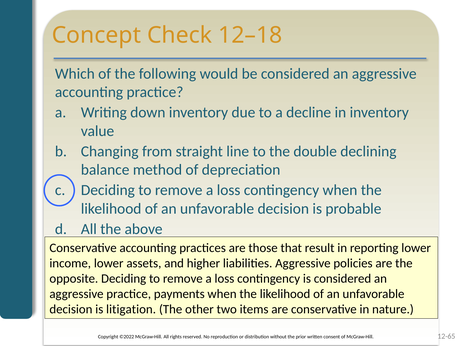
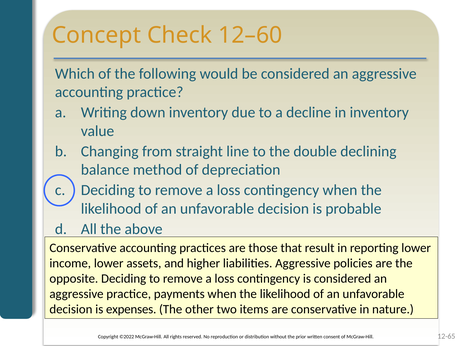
12–18: 12–18 -> 12–60 (250, 35)
litigation: litigation -> expenses (131, 309)
